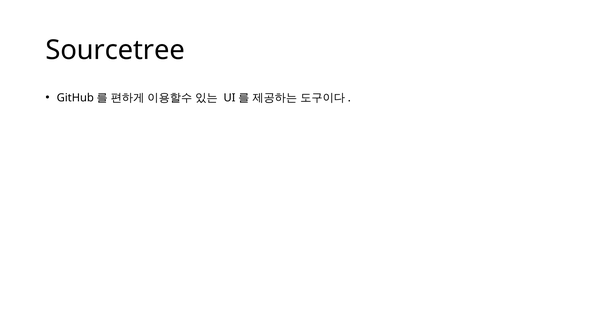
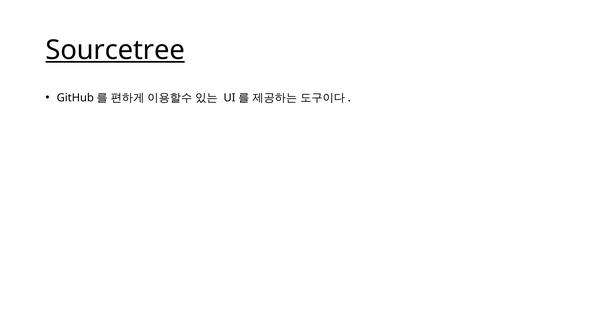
Sourcetree underline: none -> present (115, 50)
